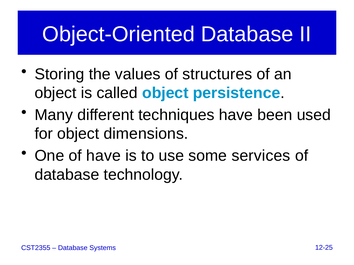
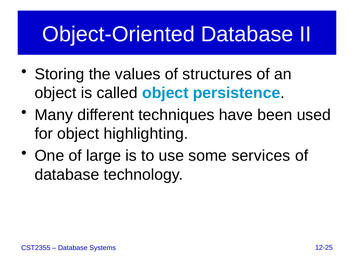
dimensions: dimensions -> highlighting (146, 134)
of have: have -> large (104, 156)
